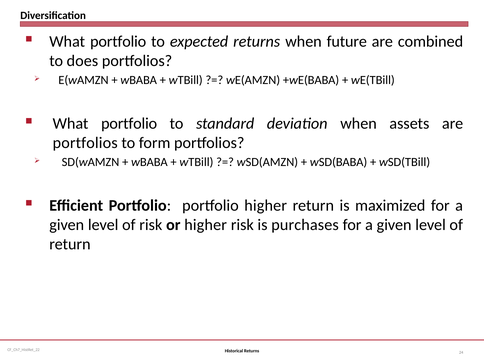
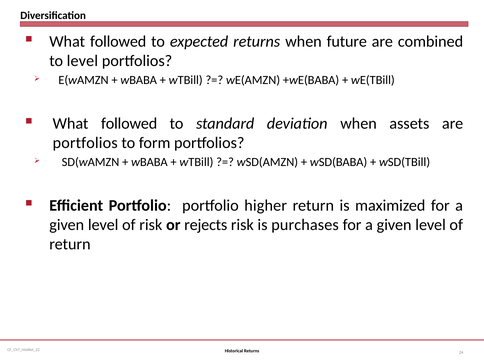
portfolio: portfolio -> followed (118, 41)
to does: does -> level (82, 61)
portfolio: portfolio -> followed (129, 123)
or higher: higher -> rejects (206, 225)
